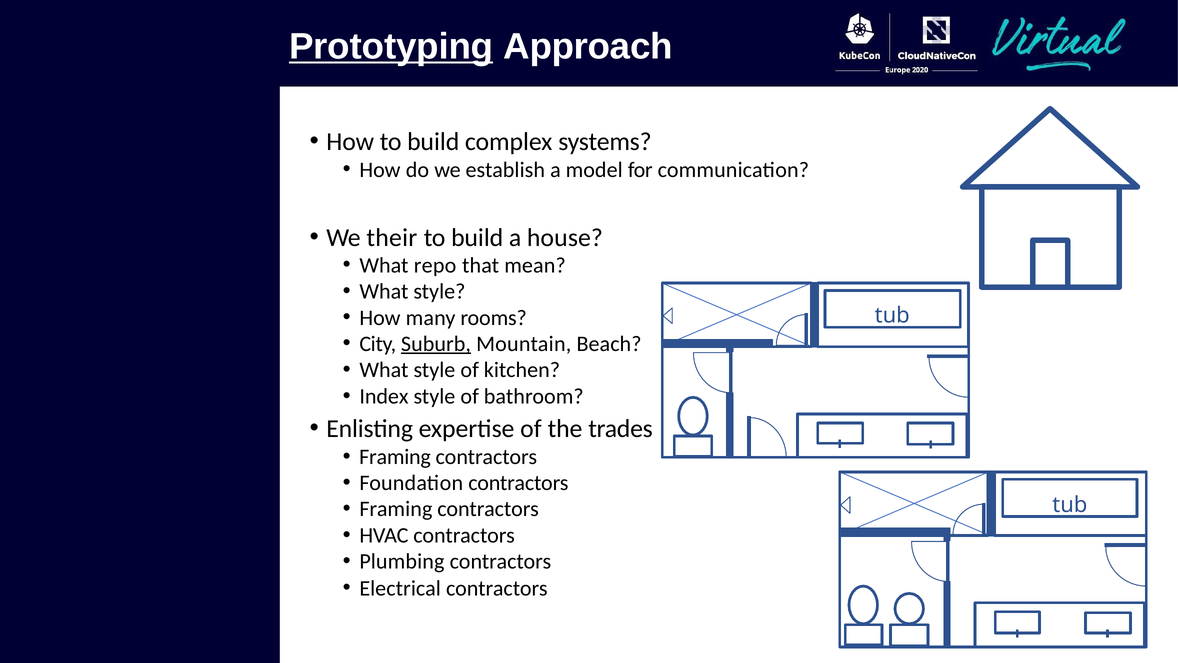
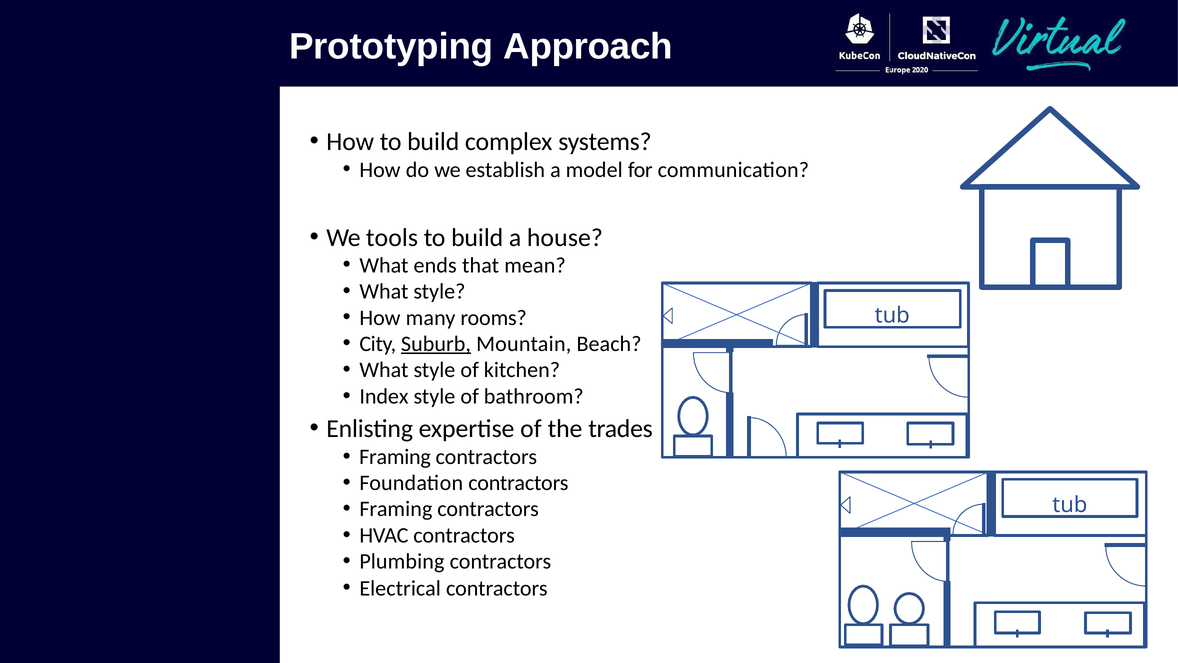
Prototyping underline: present -> none (391, 47)
their: their -> tools (392, 237)
repo: repo -> ends (435, 265)
